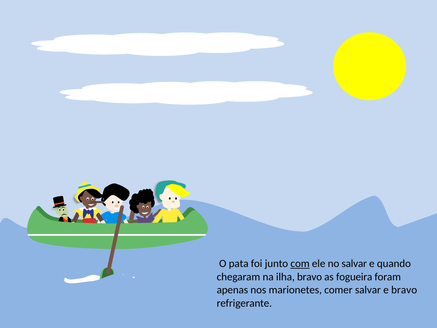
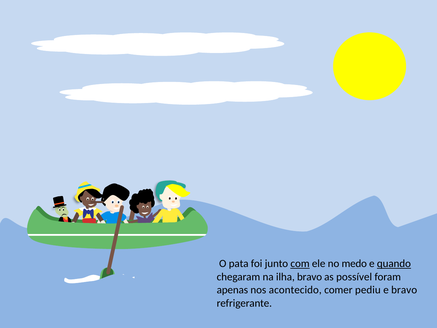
no salvar: salvar -> medo (354, 264)
quando underline: none -> present (394, 264)
fogueira: fogueira -> possível (354, 277)
marionetes: marionetes -> acontecido (295, 290)
comer salvar: salvar -> pediu (368, 290)
